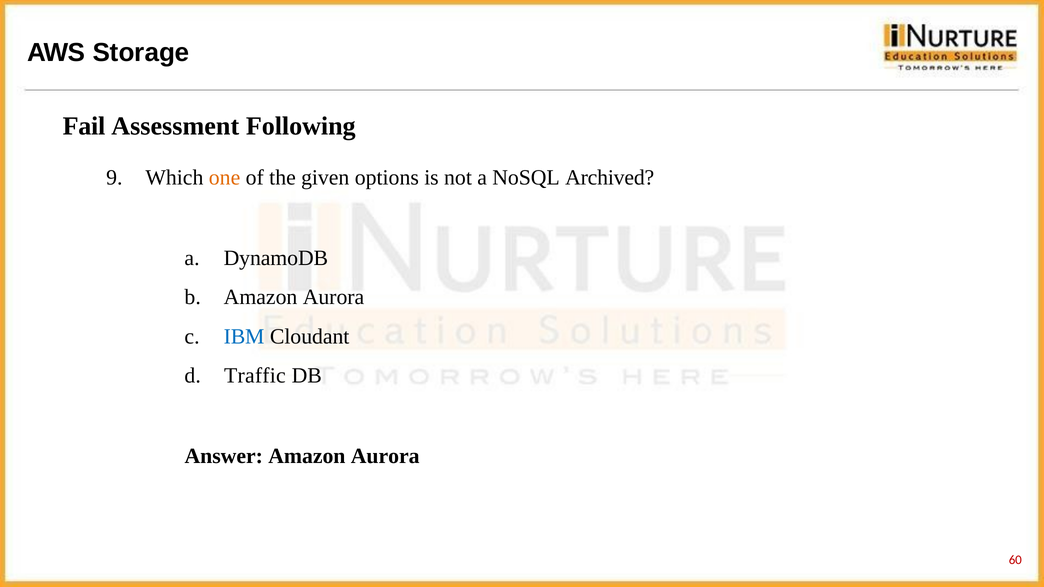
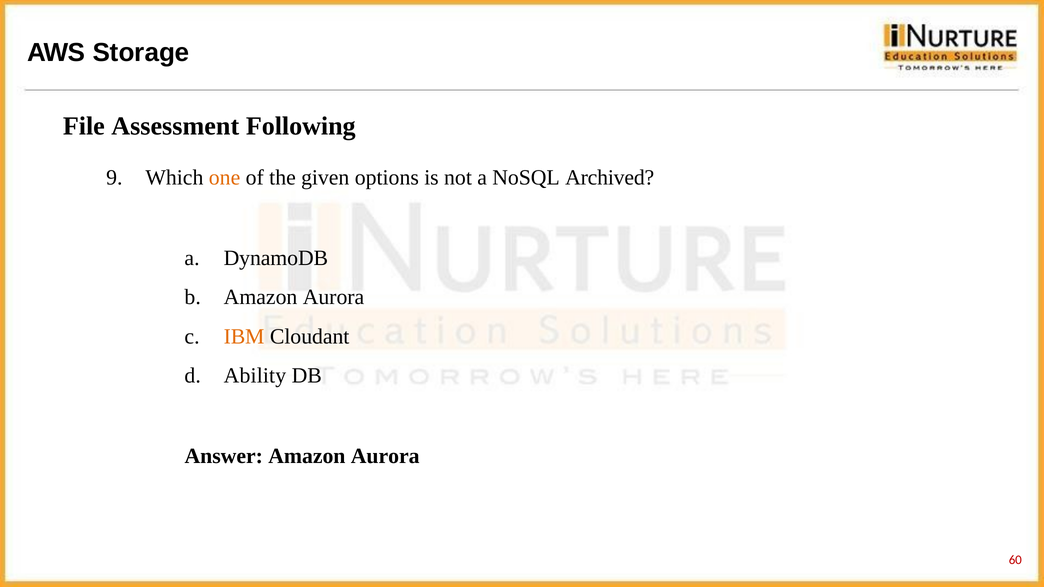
Fail: Fail -> File (84, 126)
IBM colour: blue -> orange (244, 337)
Traffic: Traffic -> Ability (255, 376)
